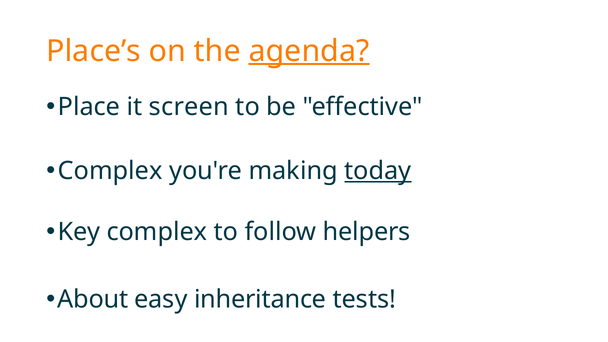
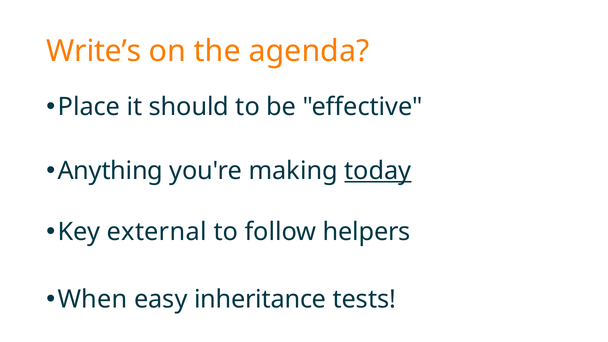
Place’s: Place’s -> Write’s (94, 51)
agenda underline: present -> none (309, 51)
screen: screen -> should (189, 107)
Complex: Complex -> Anything (110, 171)
Key complex: complex -> external (157, 232)
About: About -> When (93, 299)
